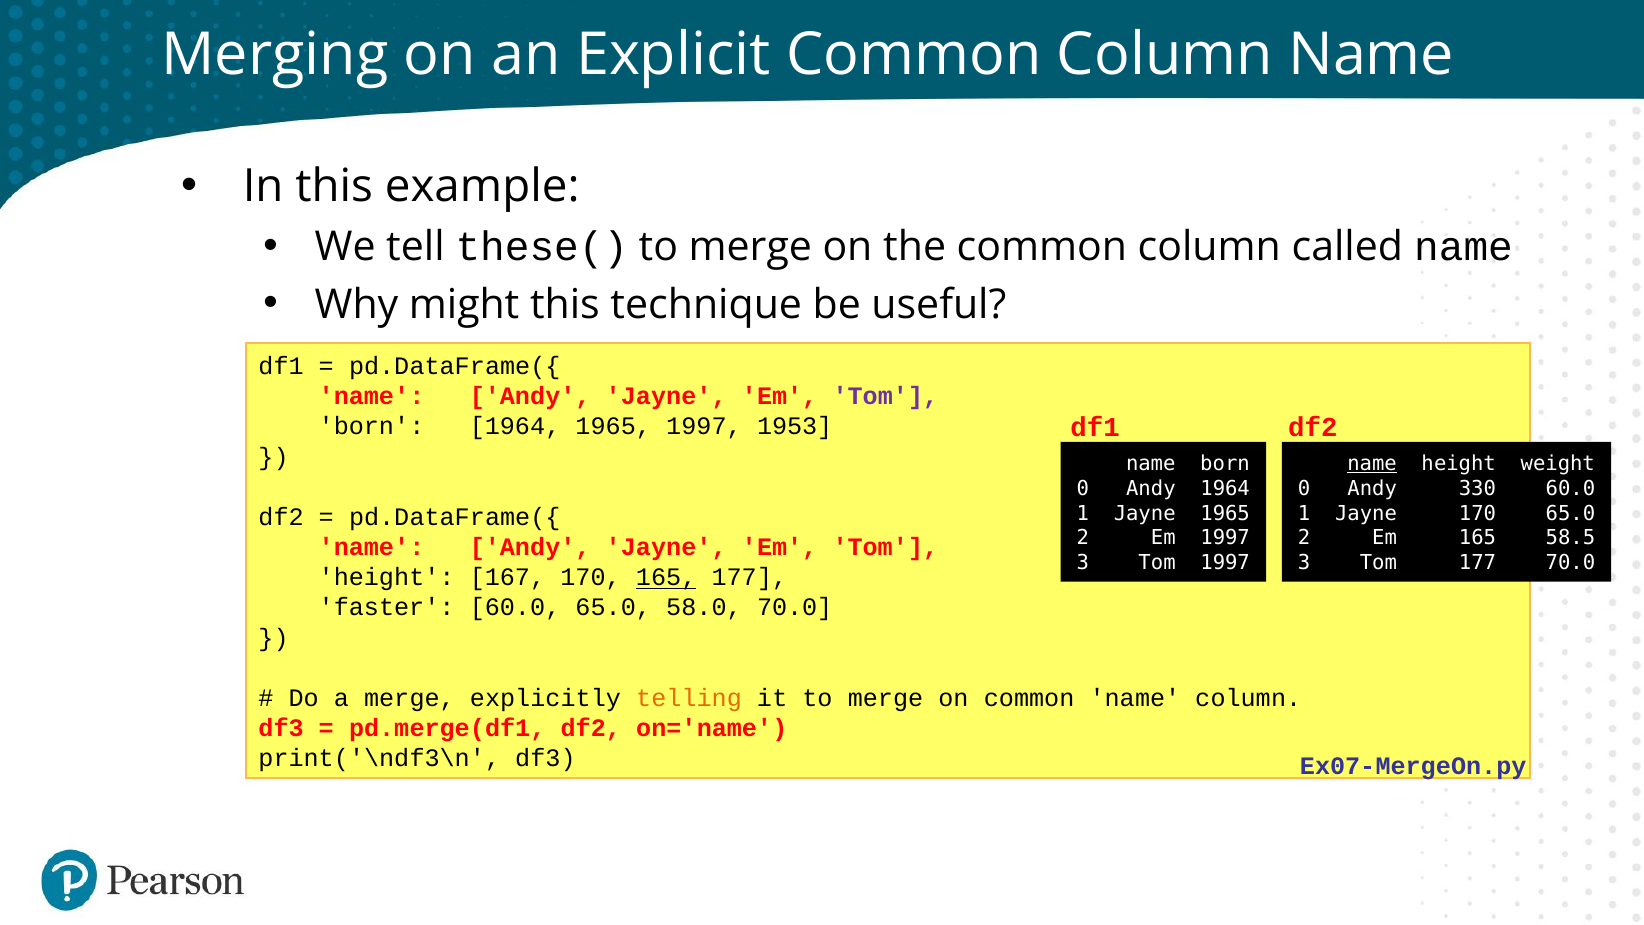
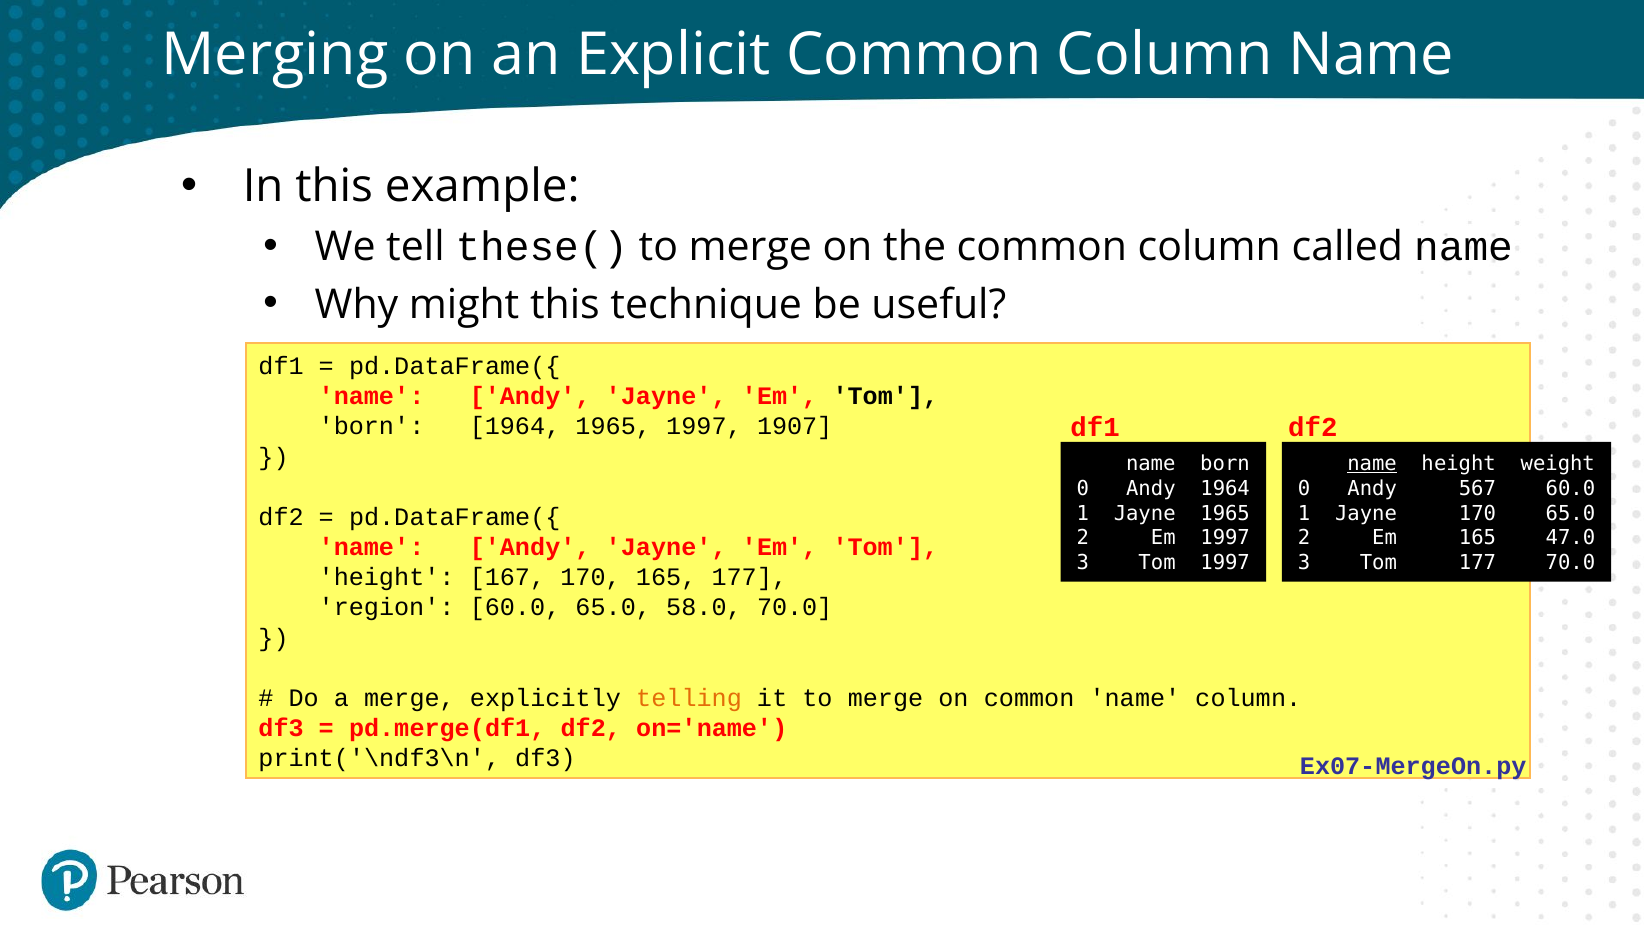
Tom colour: purple -> black (885, 396)
1953: 1953 -> 1907 (795, 427)
330: 330 -> 567 (1477, 488)
58.5: 58.5 -> 47.0 (1570, 538)
165 underline: present -> none (666, 577)
faster: faster -> region (387, 608)
